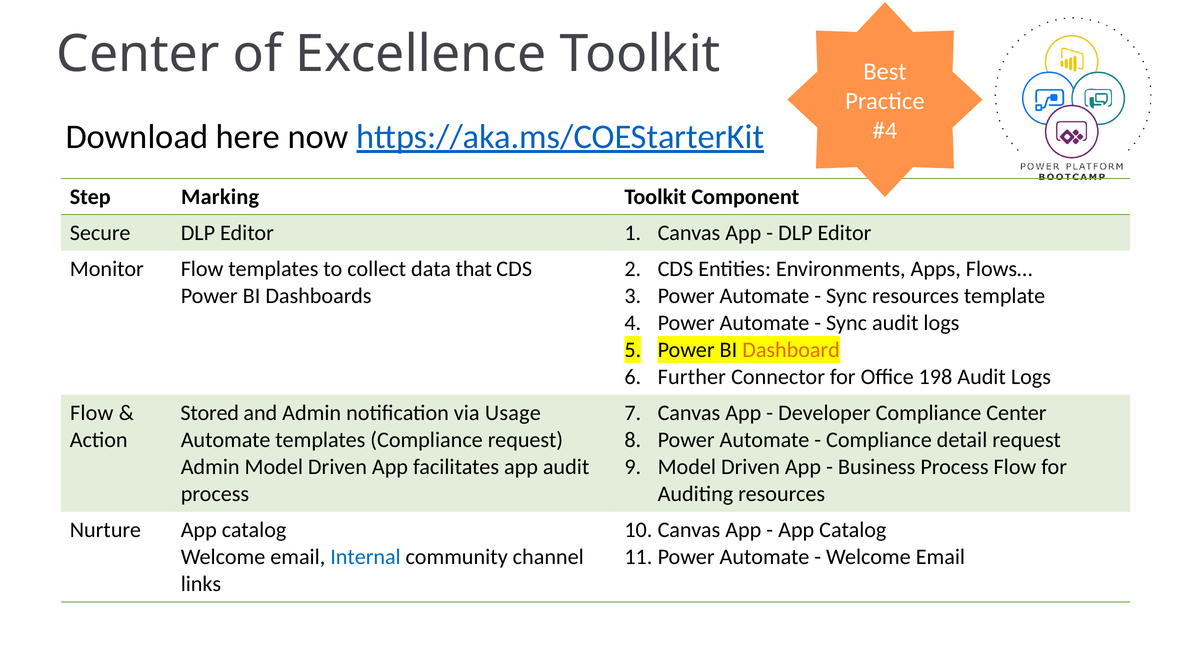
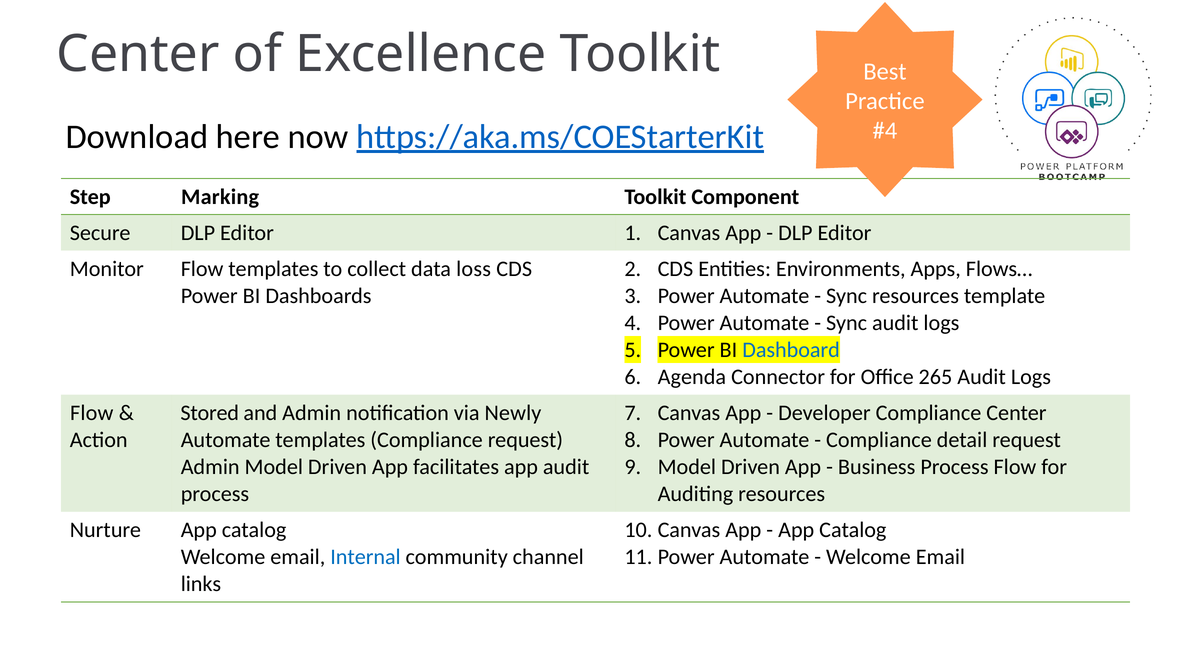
that: that -> loss (474, 269)
Dashboard colour: orange -> blue (791, 350)
Further: Further -> Agenda (692, 377)
198: 198 -> 265 (935, 377)
Usage: Usage -> Newly (513, 413)
